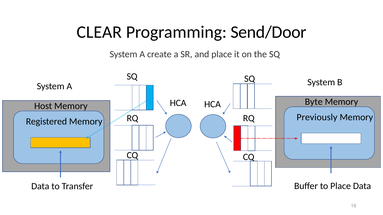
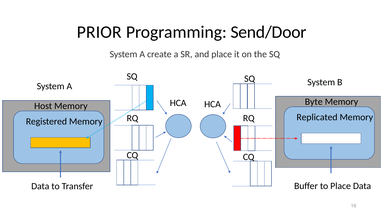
CLEAR: CLEAR -> PRIOR (99, 32)
Previously: Previously -> Replicated (317, 118)
